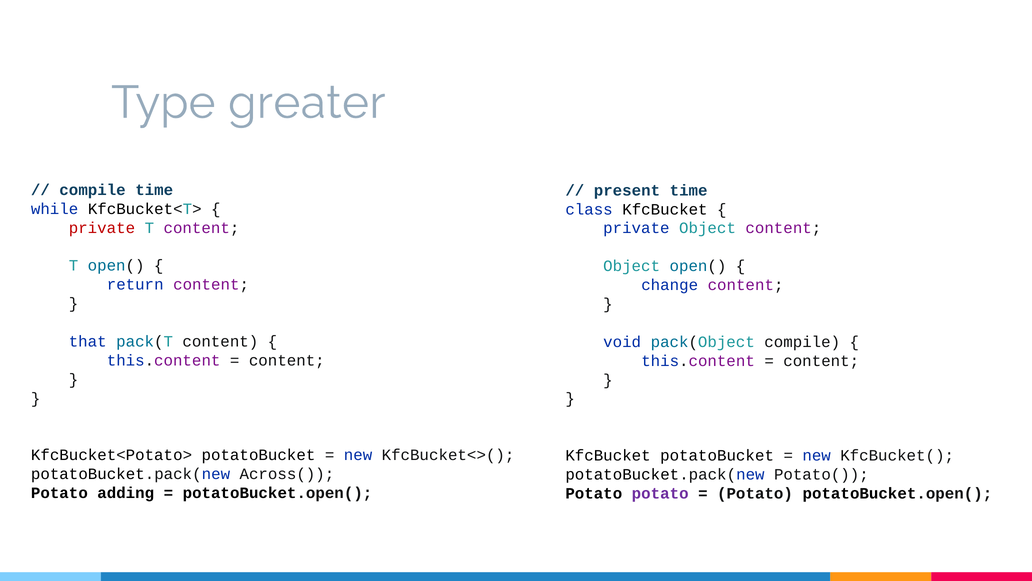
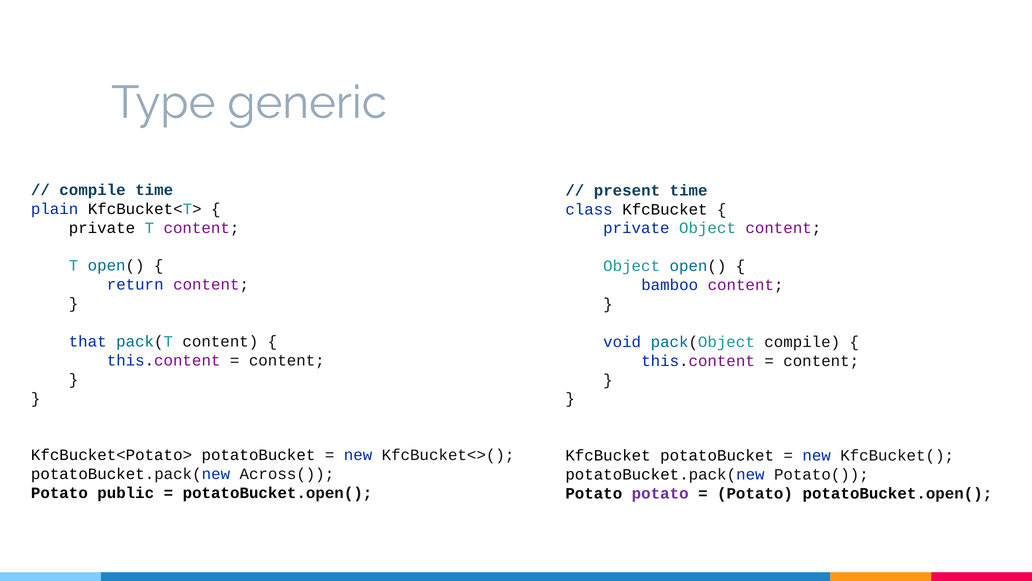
greater: greater -> generic (307, 103)
while: while -> plain (55, 209)
private colour: red -> black (102, 228)
change: change -> bamboo (670, 285)
adding: adding -> public (126, 493)
